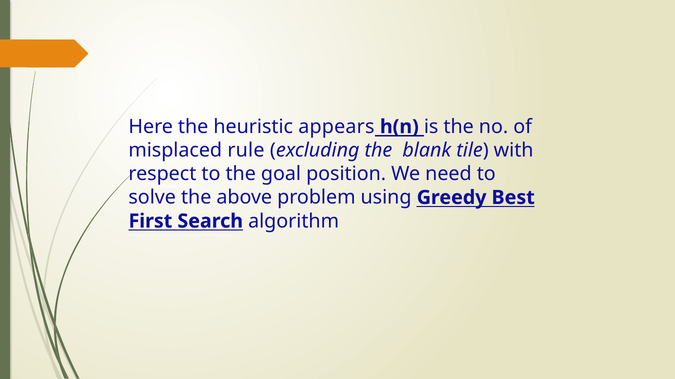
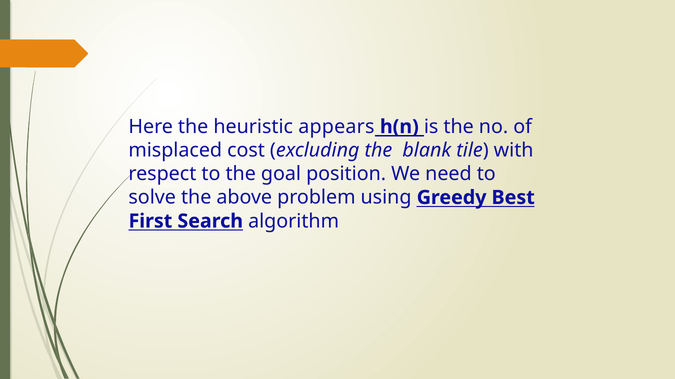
rule: rule -> cost (246, 151)
